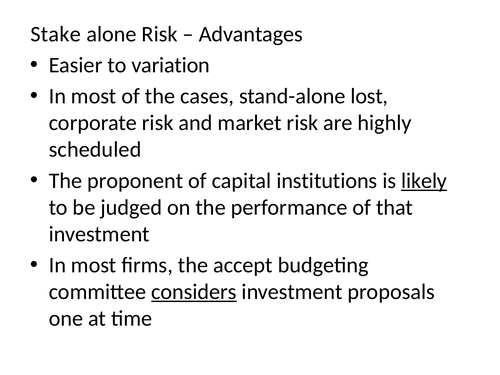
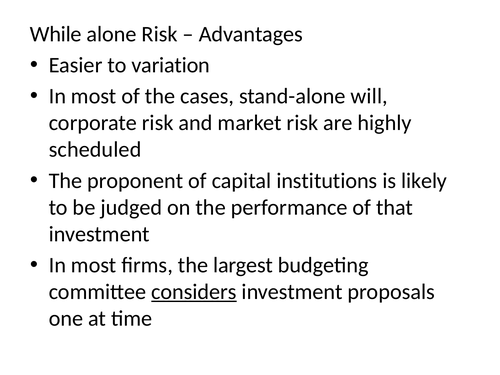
Stake: Stake -> While (56, 34)
lost: lost -> will (369, 96)
likely underline: present -> none (424, 181)
accept: accept -> largest (243, 265)
